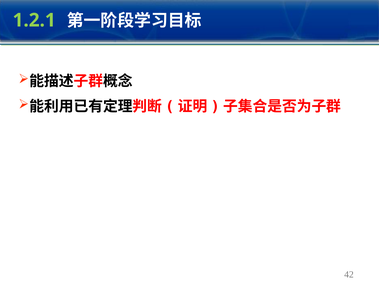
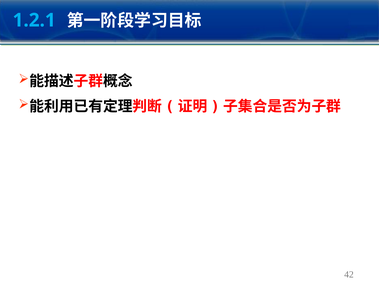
1.2.1 colour: light green -> light blue (34, 20)
